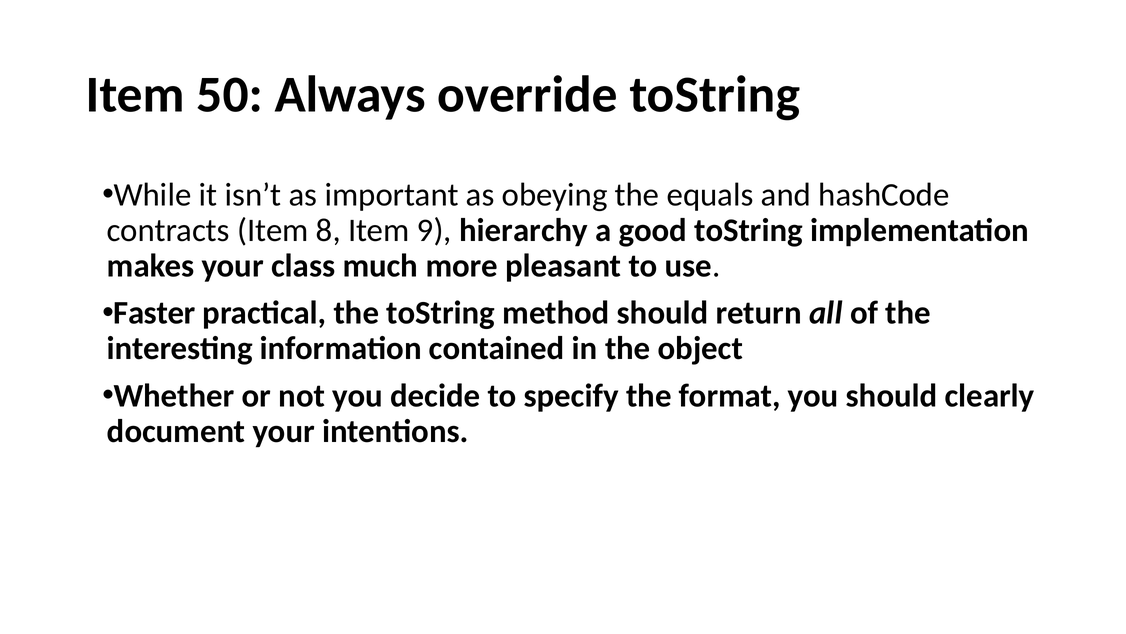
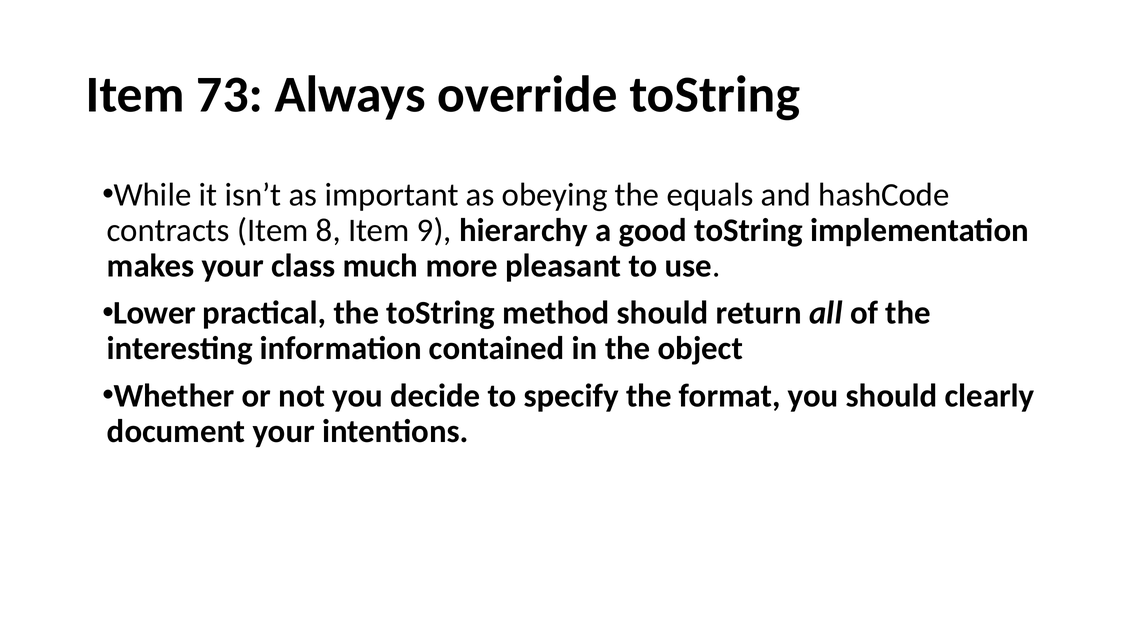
50: 50 -> 73 (230, 95)
Faster: Faster -> Lower (155, 313)
